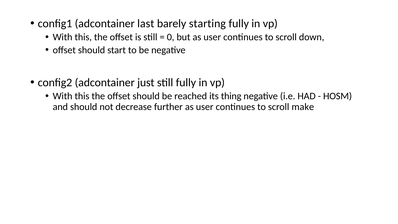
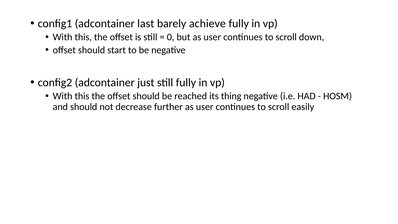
starting: starting -> achieve (207, 23)
make: make -> easily (303, 107)
